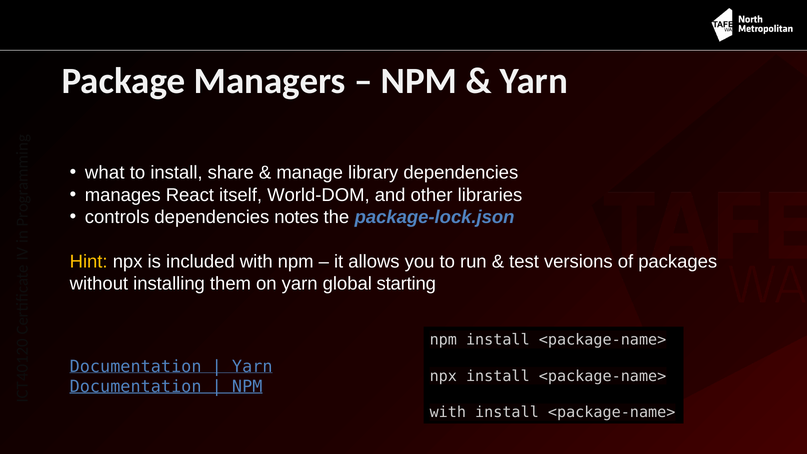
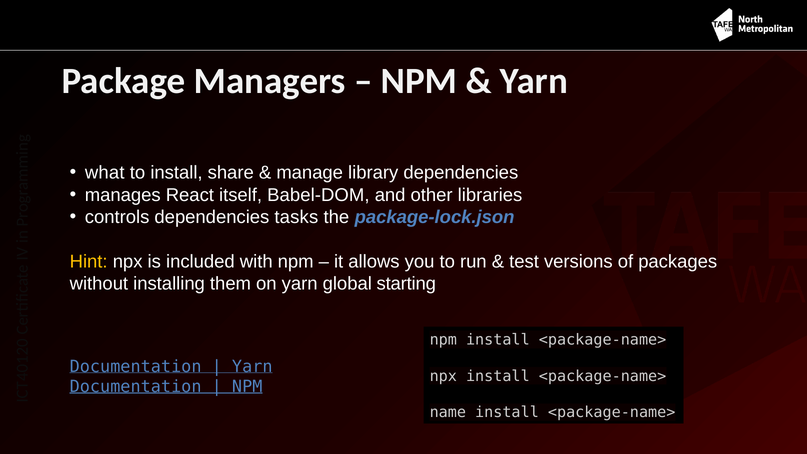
World-DOM: World-DOM -> Babel-DOM (318, 195)
notes: notes -> tasks (296, 217)
with: with -> name (448, 412)
